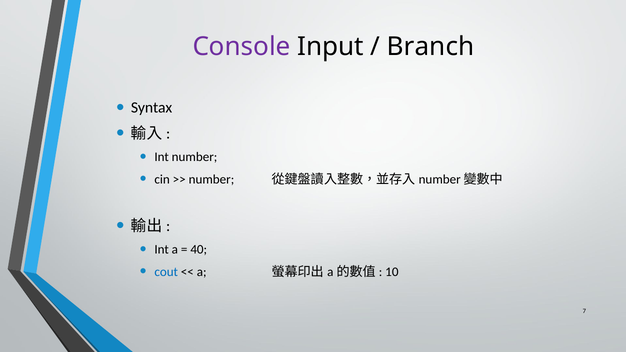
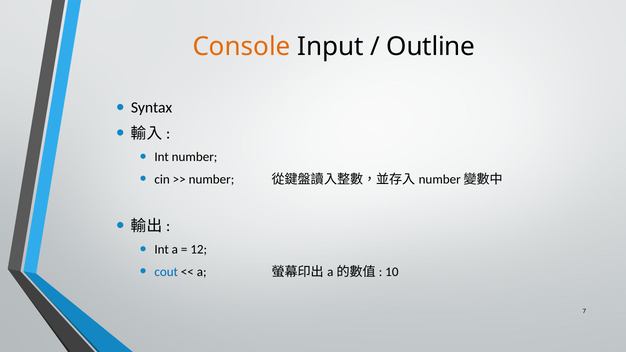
Console colour: purple -> orange (241, 47)
Branch: Branch -> Outline (431, 47)
40: 40 -> 12 (199, 250)
